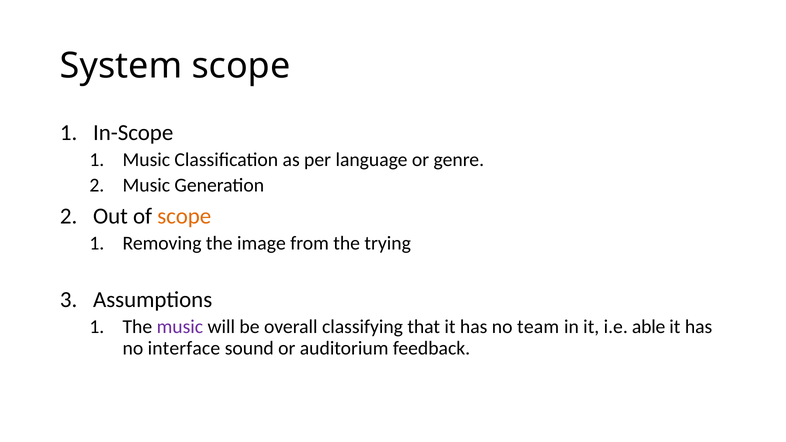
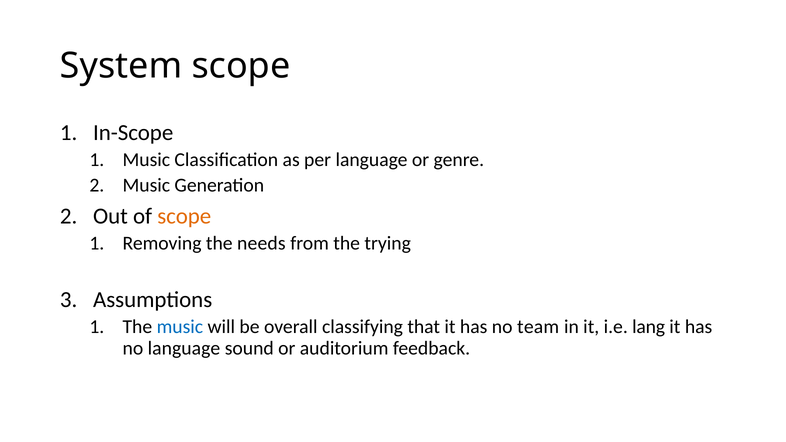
image: image -> needs (261, 244)
music colour: purple -> blue (180, 327)
able: able -> lang (649, 327)
no interface: interface -> language (184, 348)
